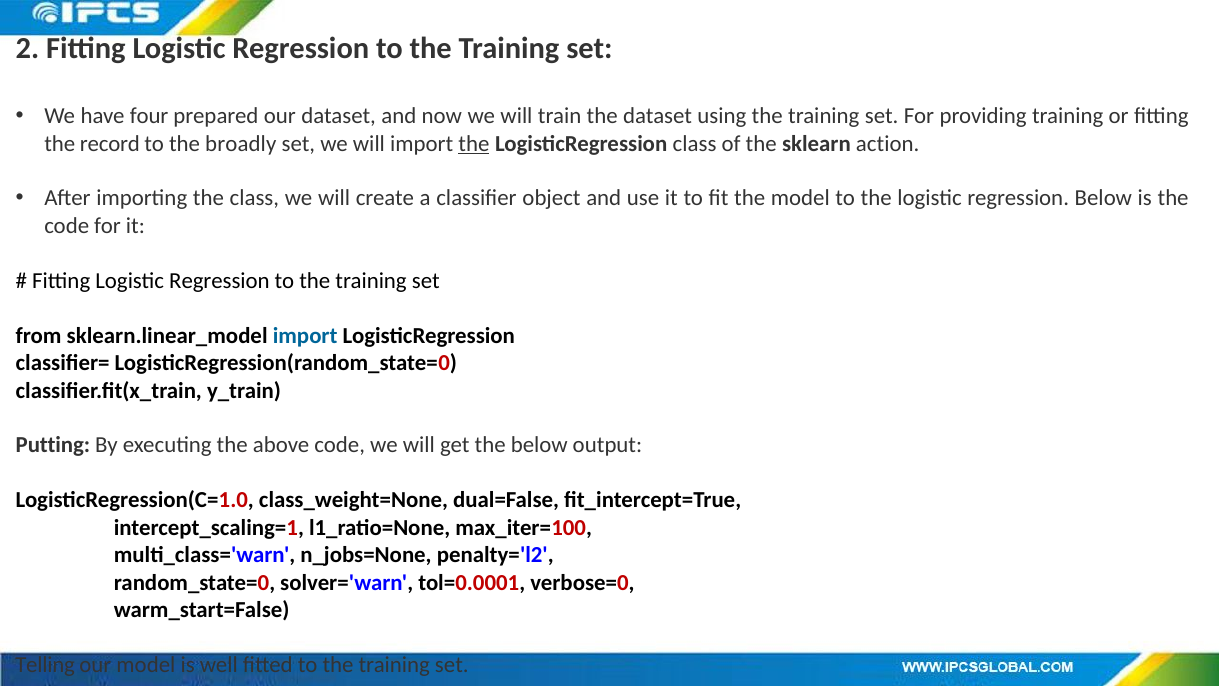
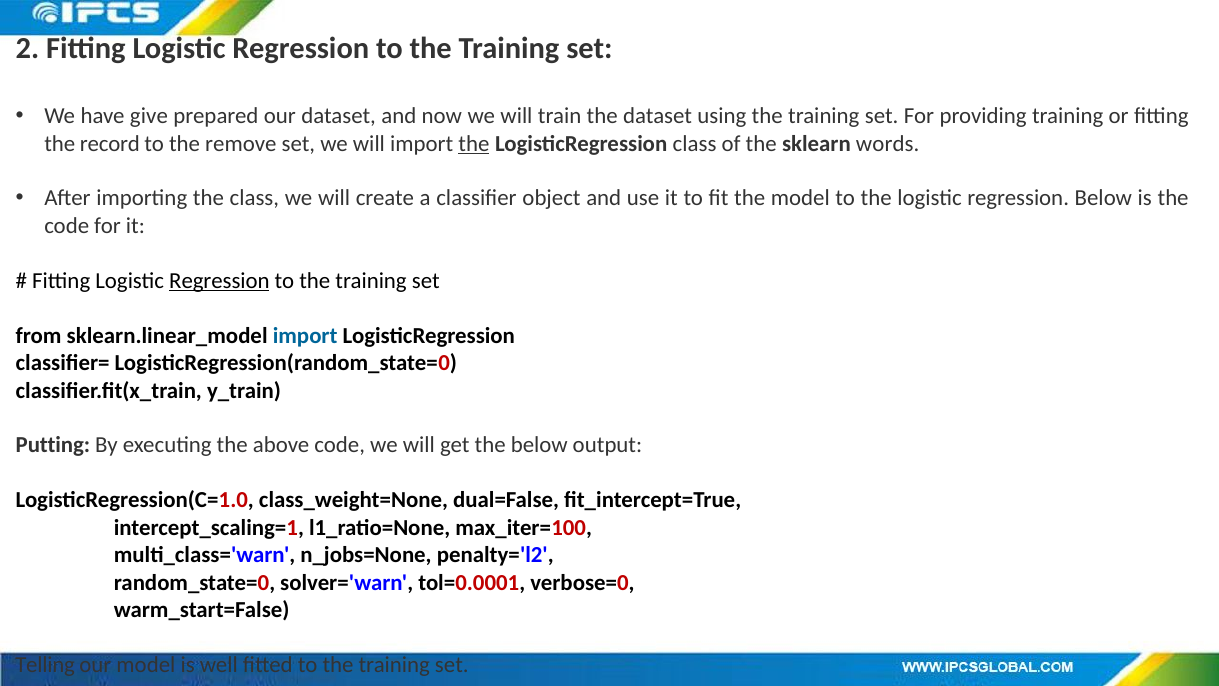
four: four -> give (149, 116)
broadly: broadly -> remove (241, 143)
action: action -> words (888, 143)
Regression underline: none -> present (219, 281)
